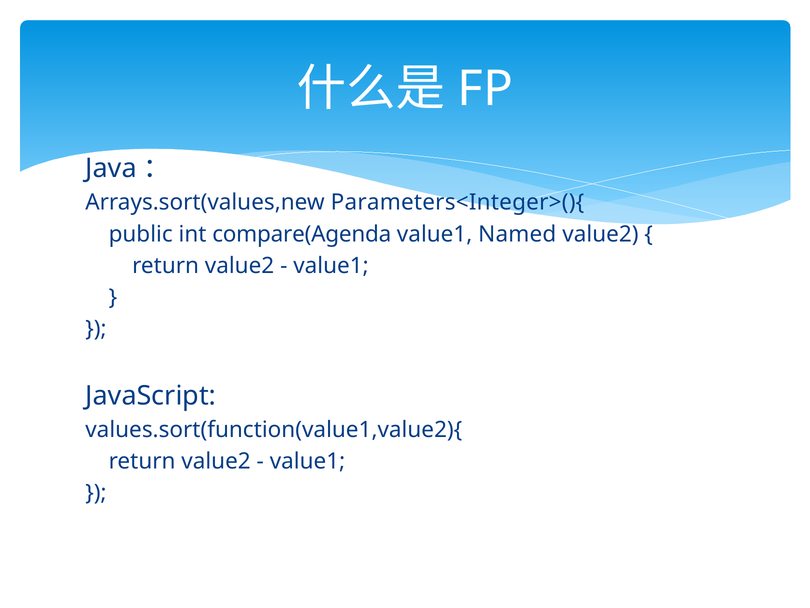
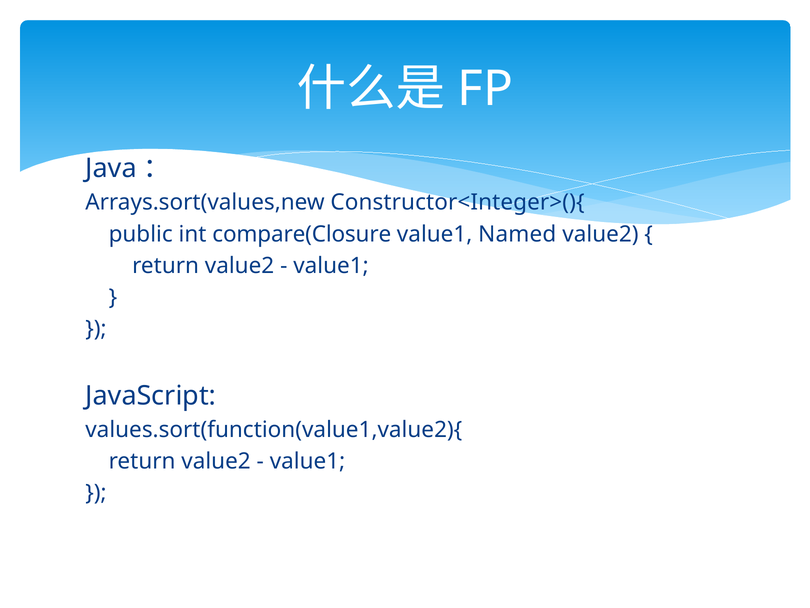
Parameters<Integer>(){: Parameters<Integer>(){ -> Constructor<Integer>(){ (458, 202)
compare(Agenda: compare(Agenda -> compare(Closure (302, 234)
